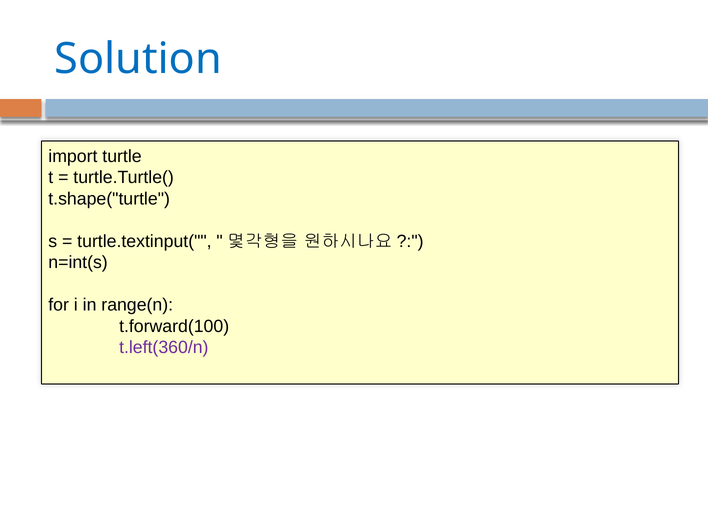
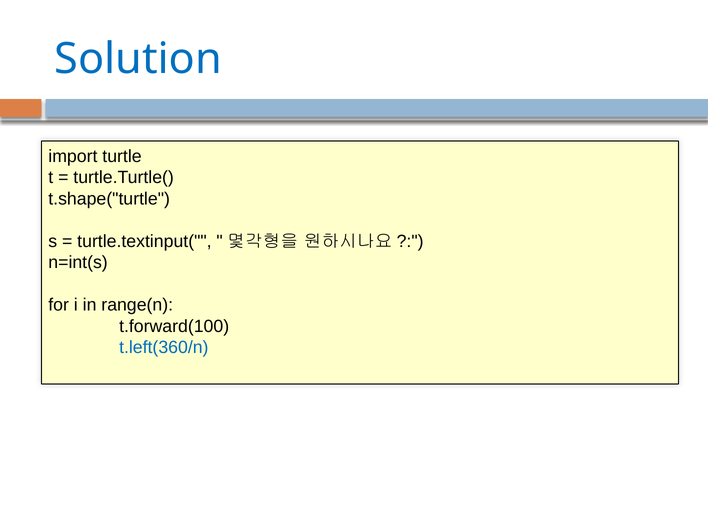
t.left(360/n colour: purple -> blue (164, 347)
